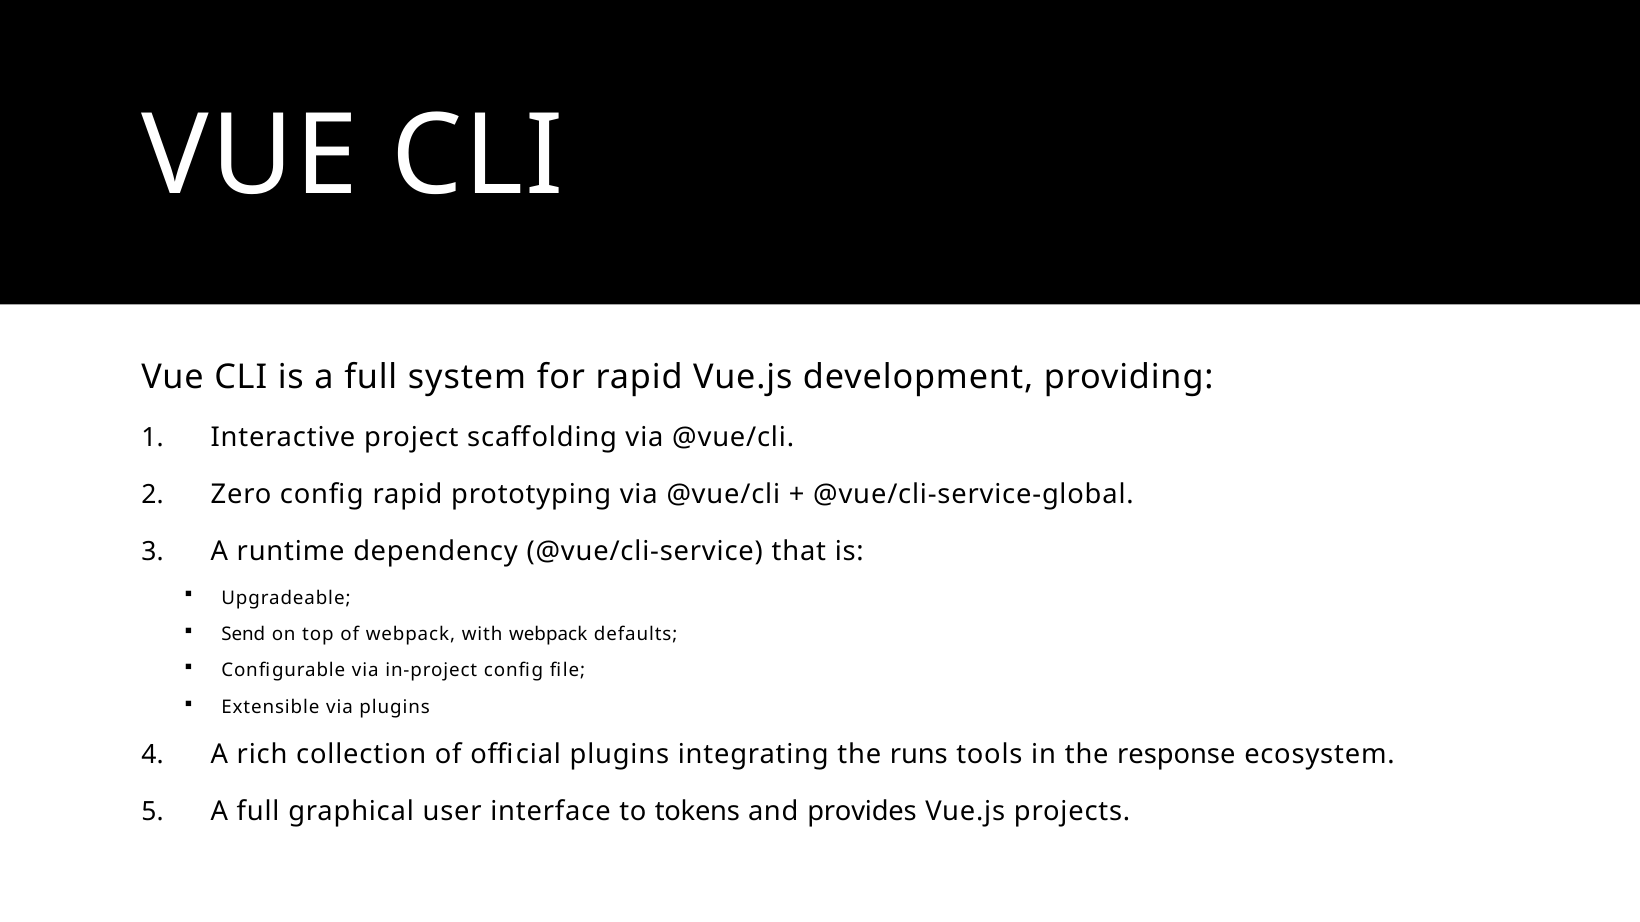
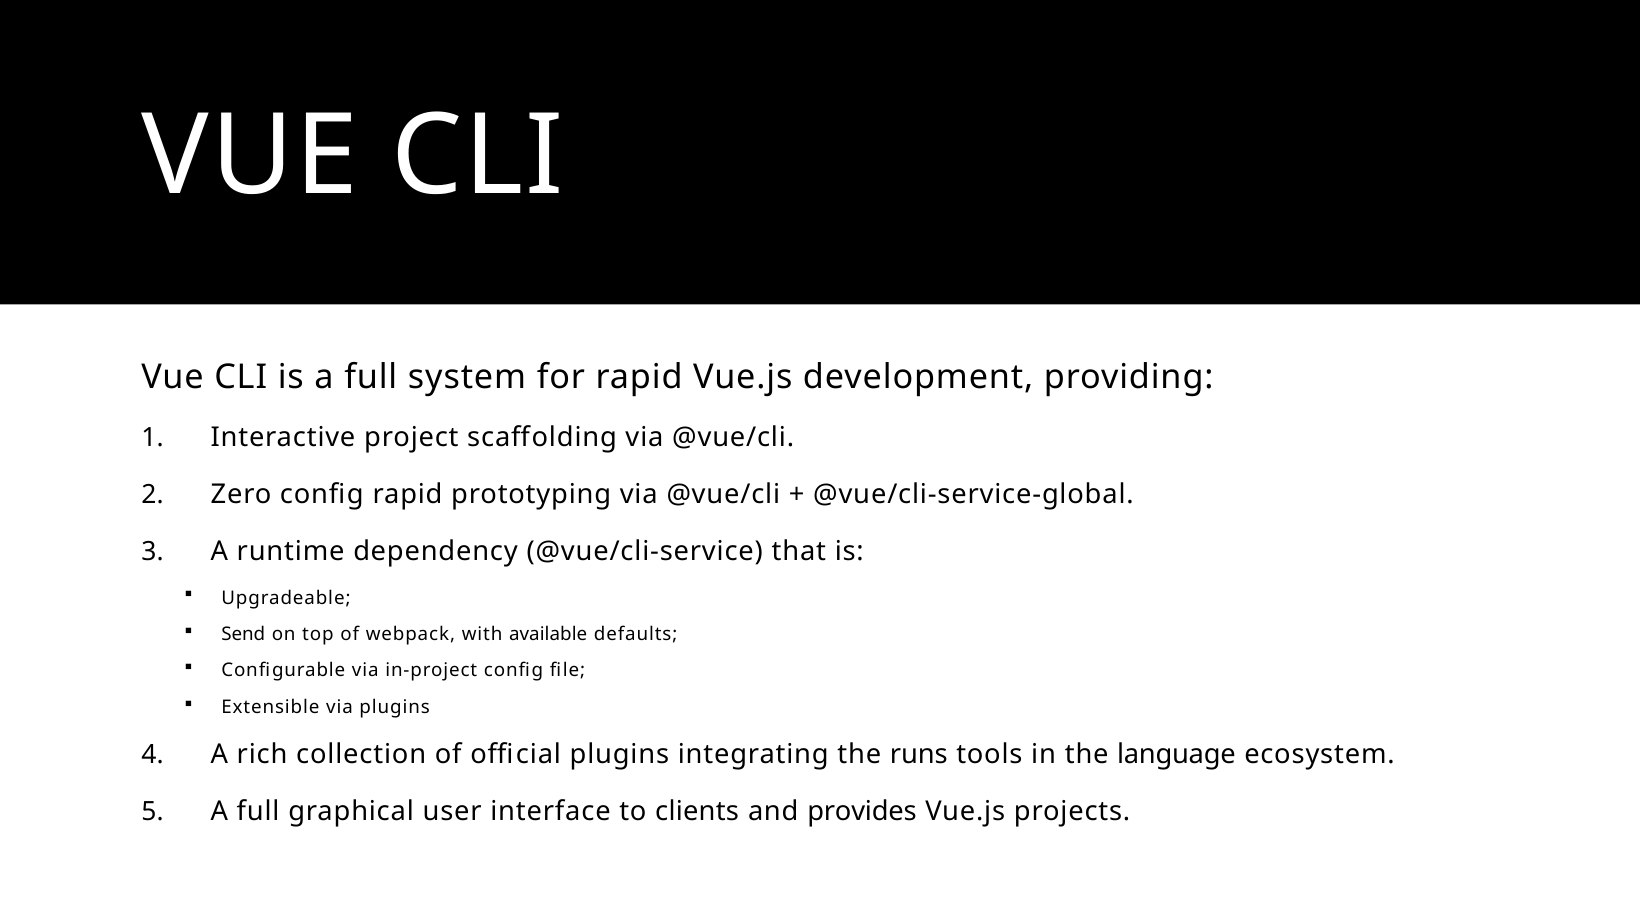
with webpack: webpack -> available (548, 635)
response: response -> language (1176, 755)
tokens: tokens -> clients (697, 812)
